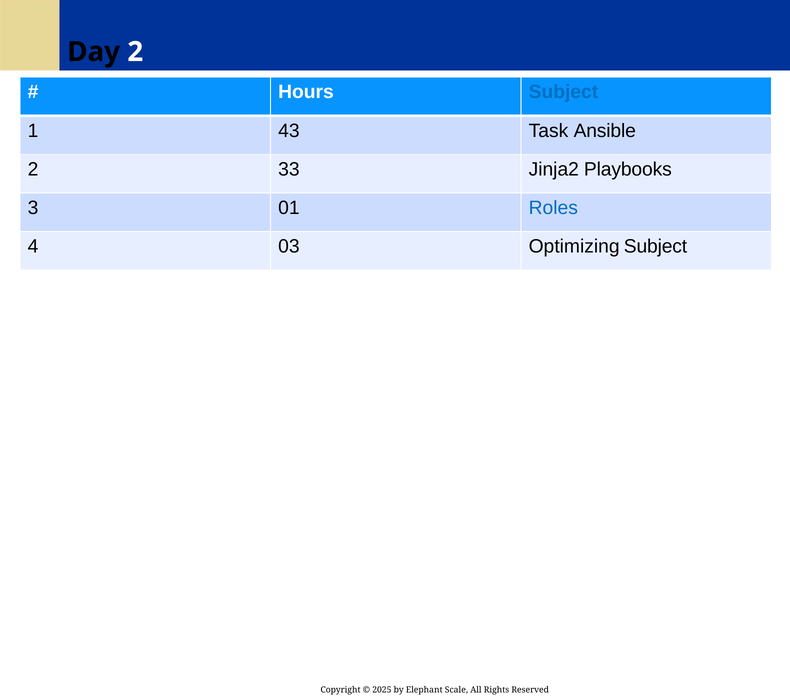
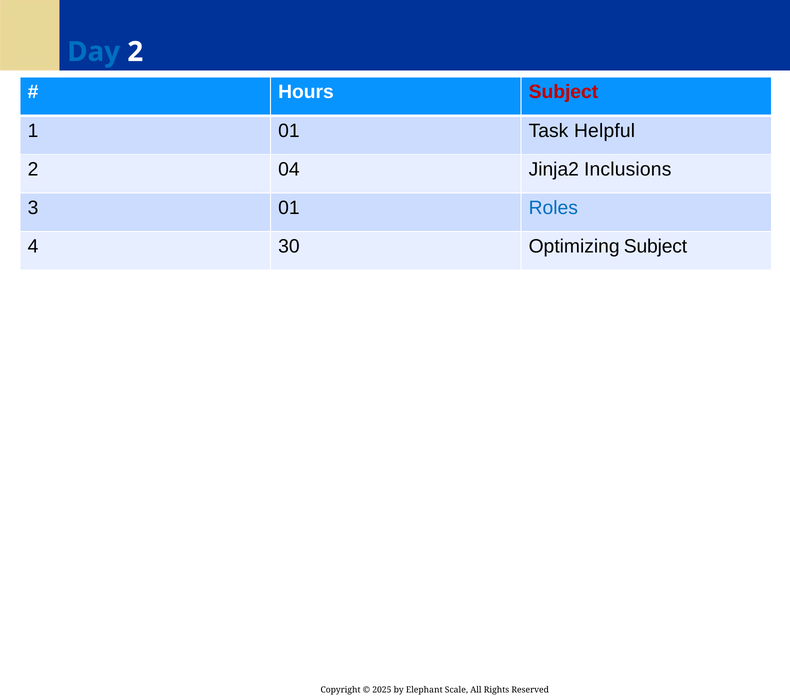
Day colour: black -> blue (94, 52)
Subject colour: blue -> red (563, 92)
1 43: 43 -> 01 (289, 131)
Ansible: Ansible -> Helpful (605, 131)
33: 33 -> 04 (289, 169)
Playbooks: Playbooks -> Inclusions (628, 169)
03: 03 -> 30 (289, 246)
